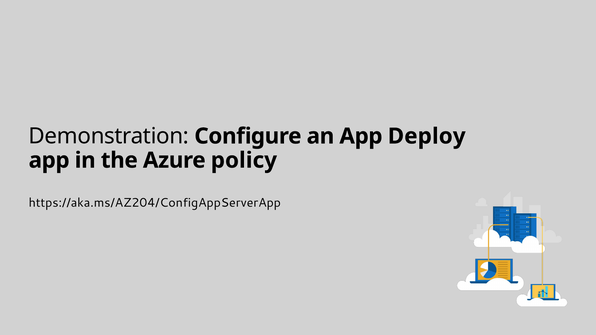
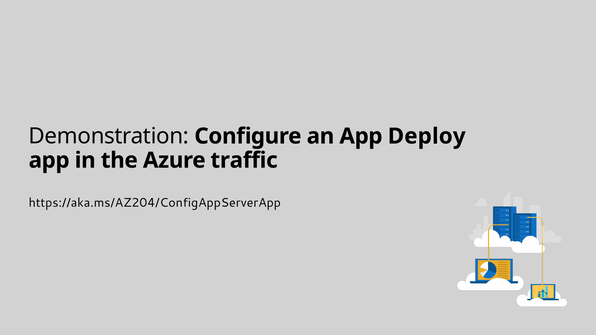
policy: policy -> traffic (244, 160)
